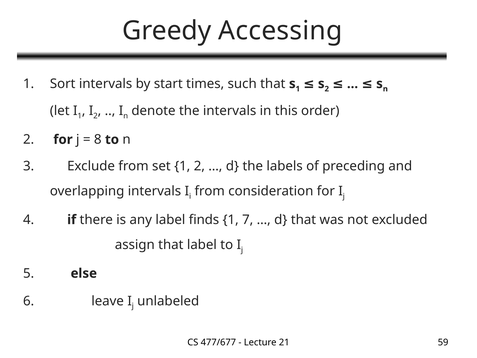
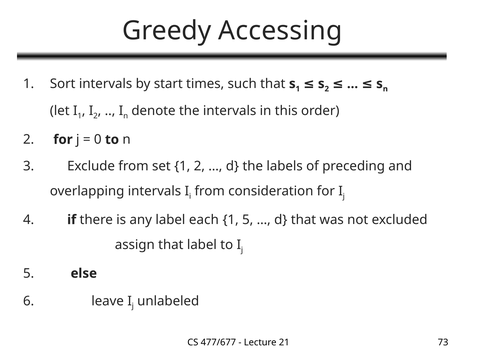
8: 8 -> 0 (98, 139)
finds: finds -> each (204, 220)
1 7: 7 -> 5 (248, 220)
59: 59 -> 73 (443, 342)
